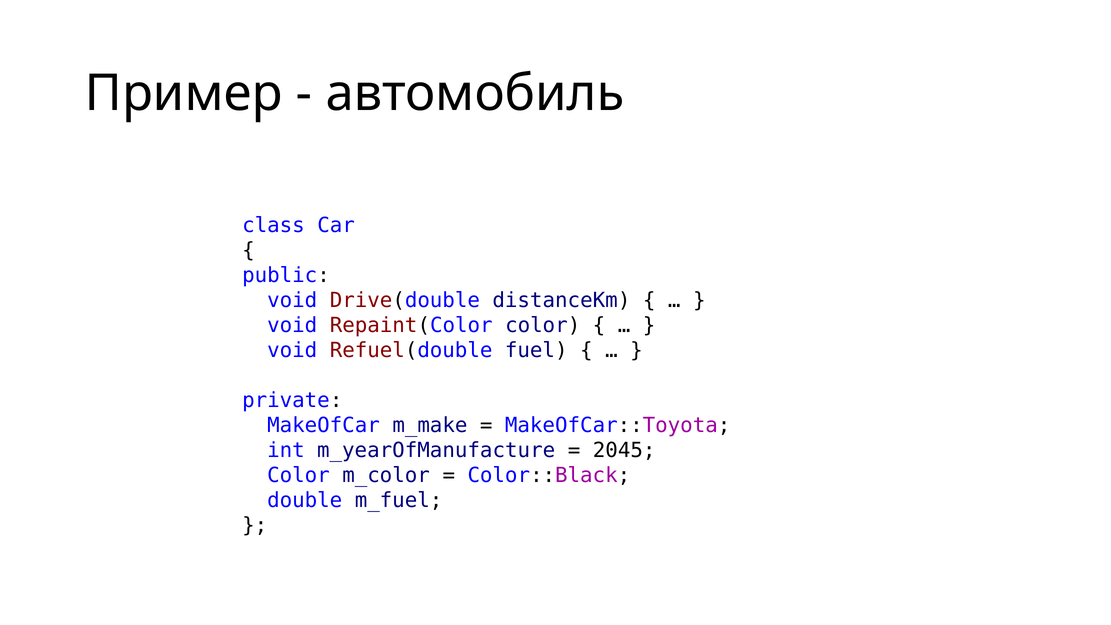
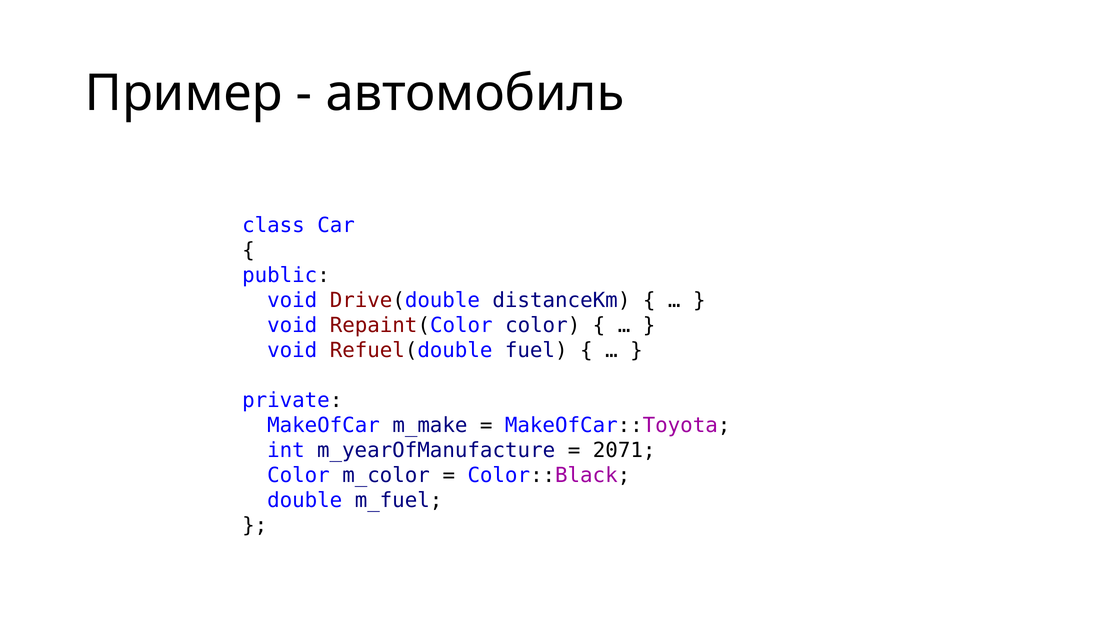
2045: 2045 -> 2071 (624, 450)
